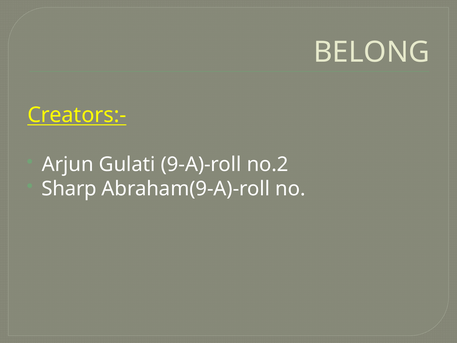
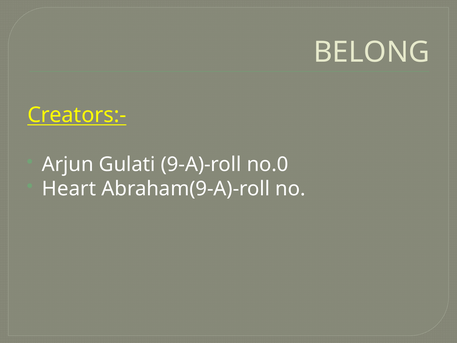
no.2: no.2 -> no.0 (268, 164)
Sharp: Sharp -> Heart (69, 189)
